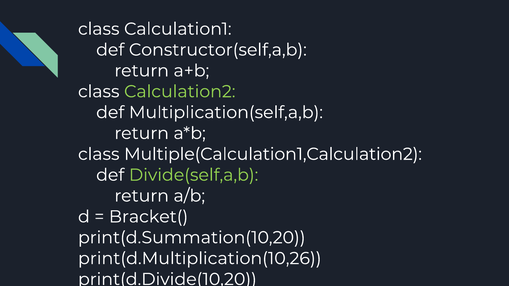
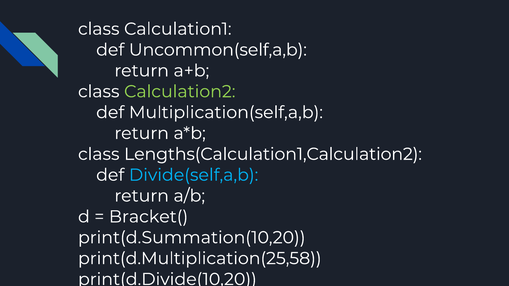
Constructor(self,a,b: Constructor(self,a,b -> Uncommon(self,a,b (218, 50)
Multiple(Calculation1,Calculation2: Multiple(Calculation1,Calculation2 -> Lengths(Calculation1,Calculation2 (273, 154)
Divide(self,a,b colour: light green -> light blue (194, 175)
print(d.Multiplication(10,26: print(d.Multiplication(10,26 -> print(d.Multiplication(25,58 (200, 259)
